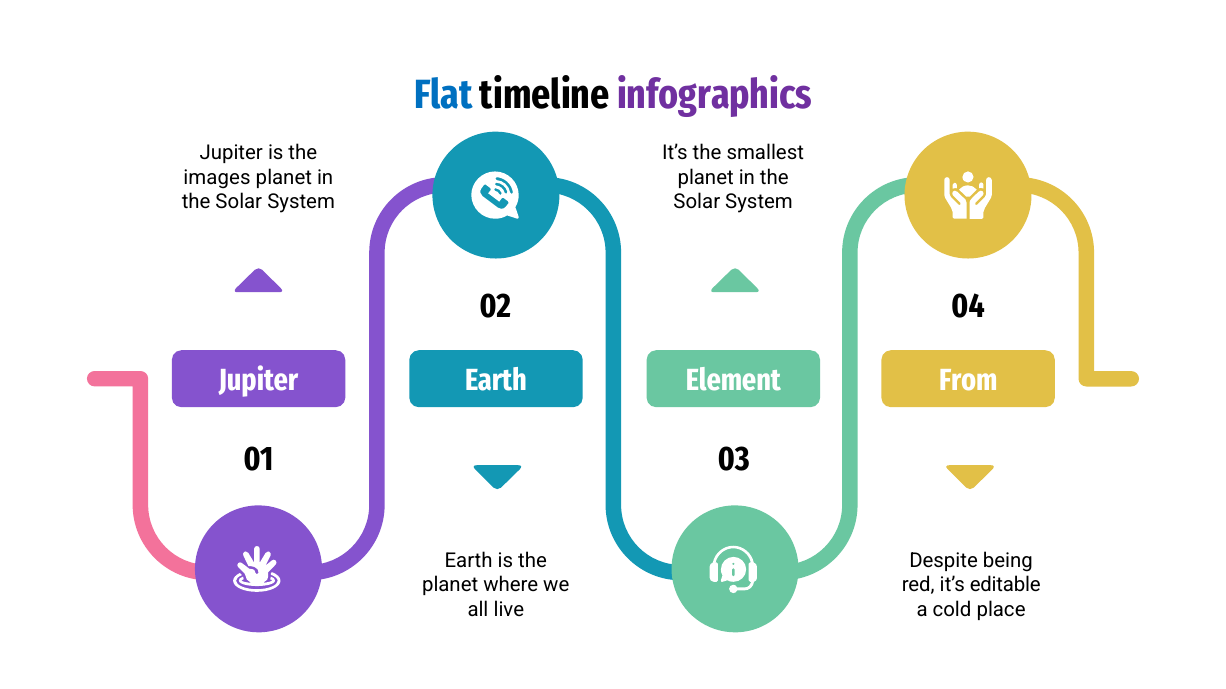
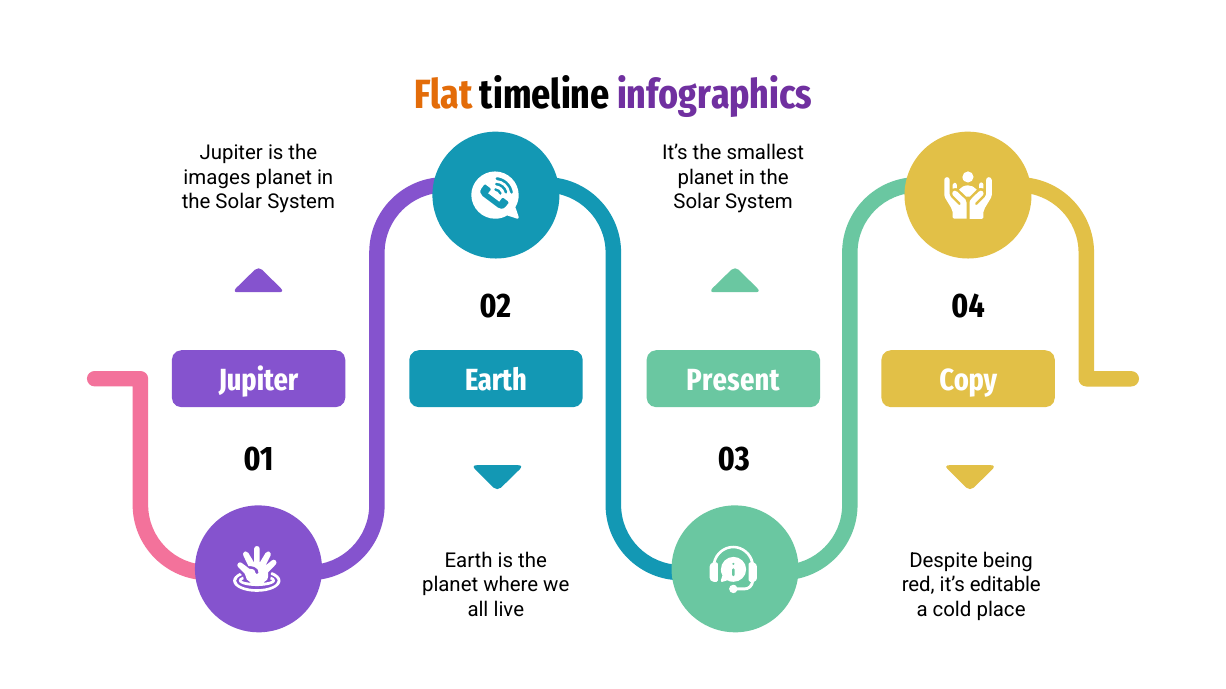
Flat colour: blue -> orange (443, 95)
Element: Element -> Present (733, 381)
From: From -> Copy (968, 381)
